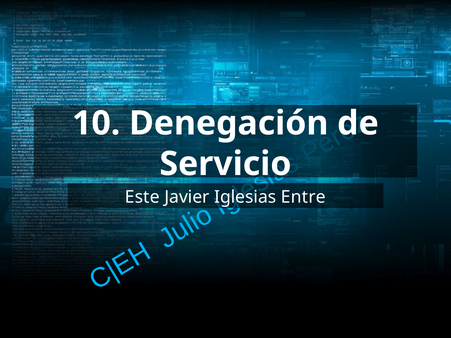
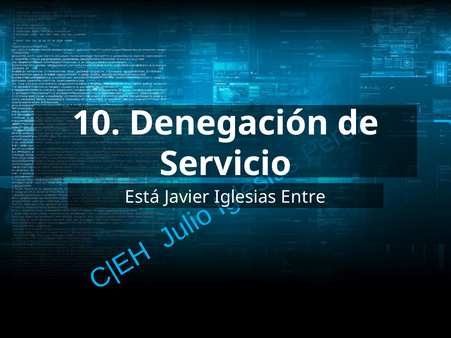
Este: Este -> Está (142, 197)
